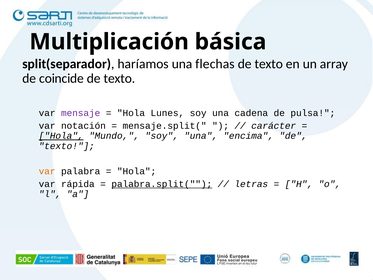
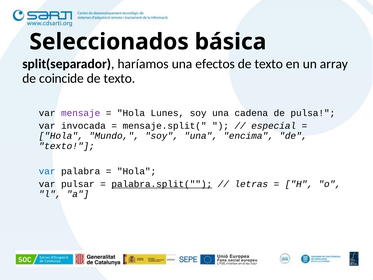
Multiplicación: Multiplicación -> Seleccionados (109, 42)
flechas: flechas -> efectos (215, 64)
notación: notación -> invocada (83, 126)
carácter: carácter -> especial (274, 126)
Hola underline: present -> none (61, 136)
var colour: orange -> blue (47, 171)
rápida: rápida -> pulsar (78, 184)
